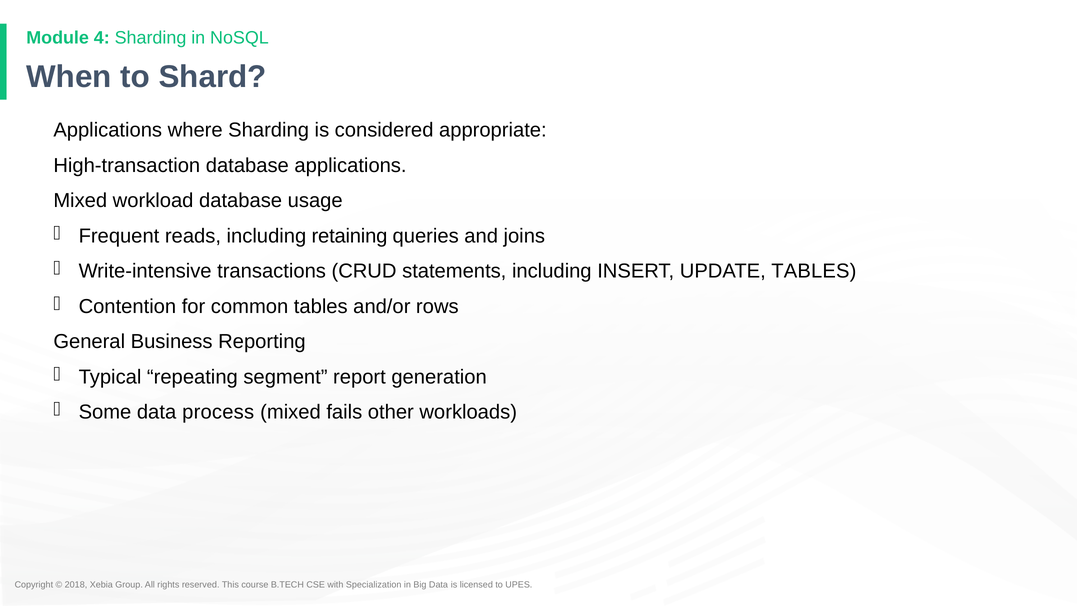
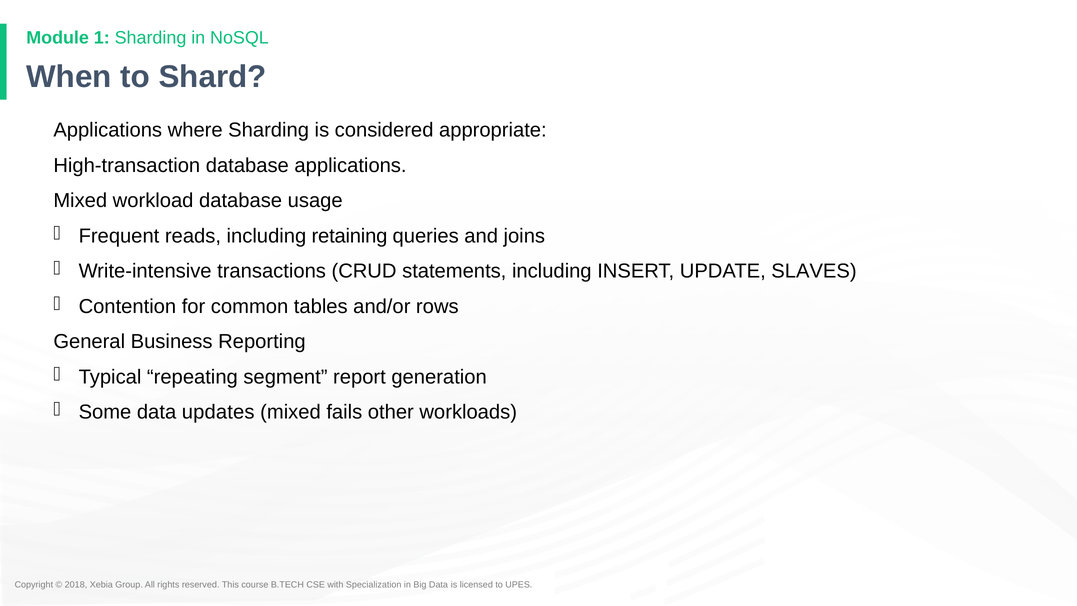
4: 4 -> 1 (102, 38)
UPDATE TABLES: TABLES -> SLAVES (814, 271)
process: process -> updates (218, 412)
